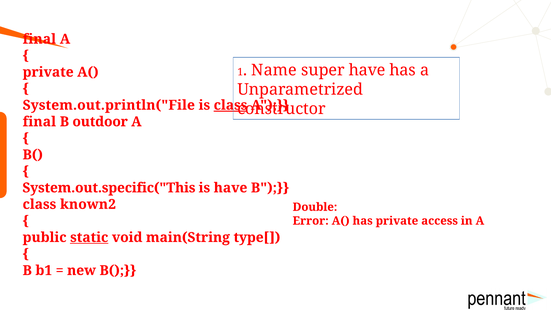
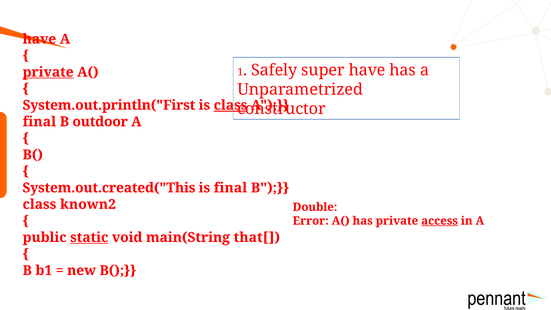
final: final -> have (39, 39)
private underline: none -> present (48, 72)
Name: Name -> Safely (274, 70)
System.out.println("File: System.out.println("File -> System.out.println("First (109, 105)
System.out.specific("This: System.out.specific("This -> System.out.created("This (109, 188)
is have: have -> final (230, 188)
access underline: none -> present (440, 221)
type[: type[ -> that[ (257, 237)
